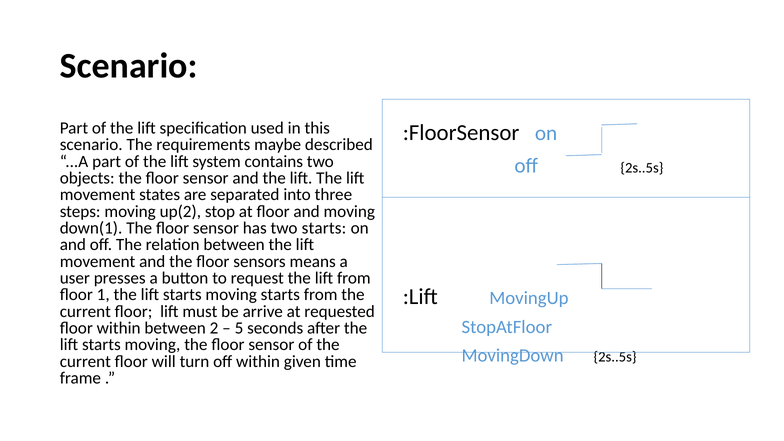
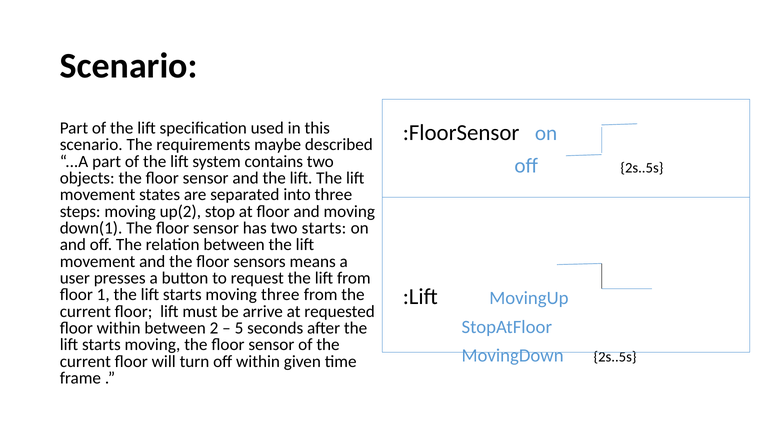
moving starts: starts -> three (280, 295)
